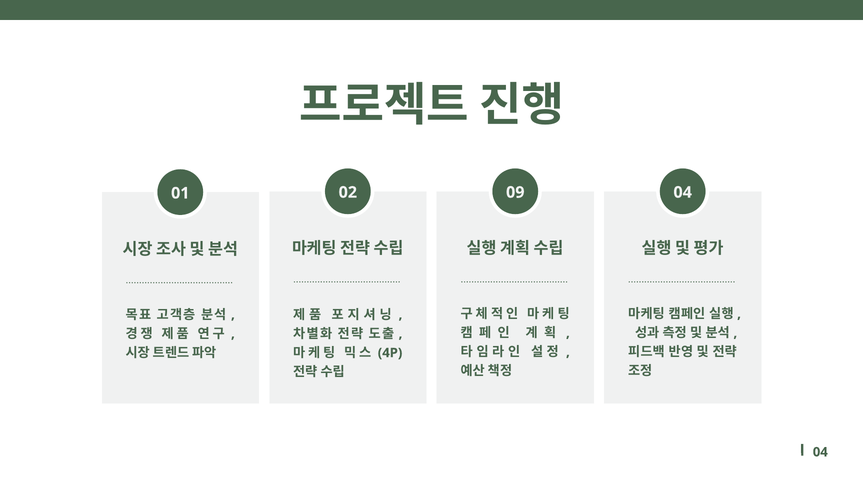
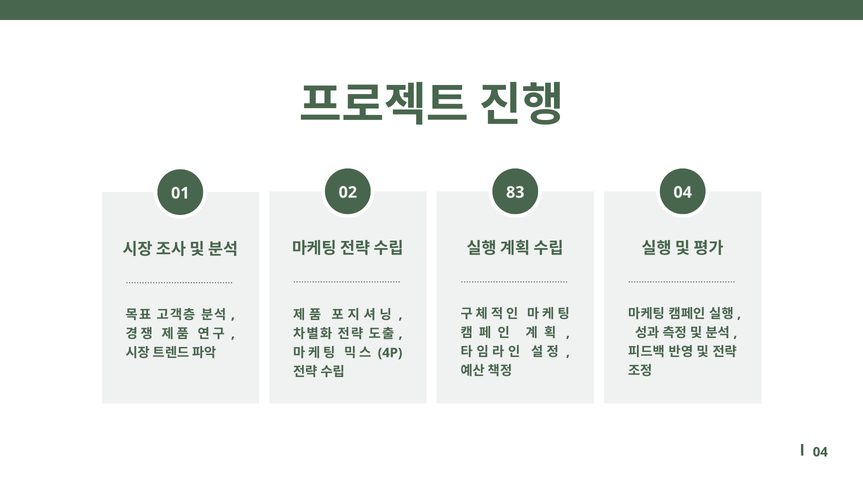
09: 09 -> 83 (515, 193)
